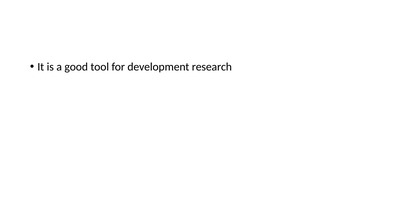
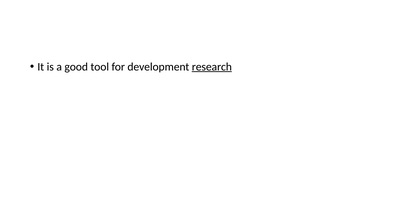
research underline: none -> present (212, 67)
